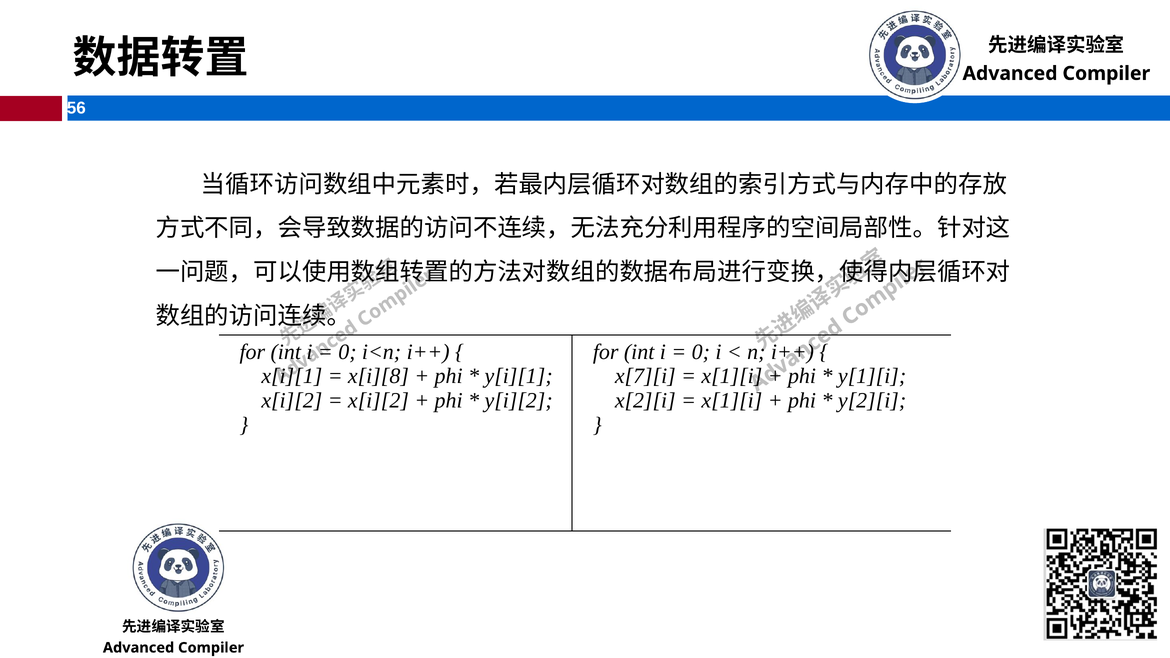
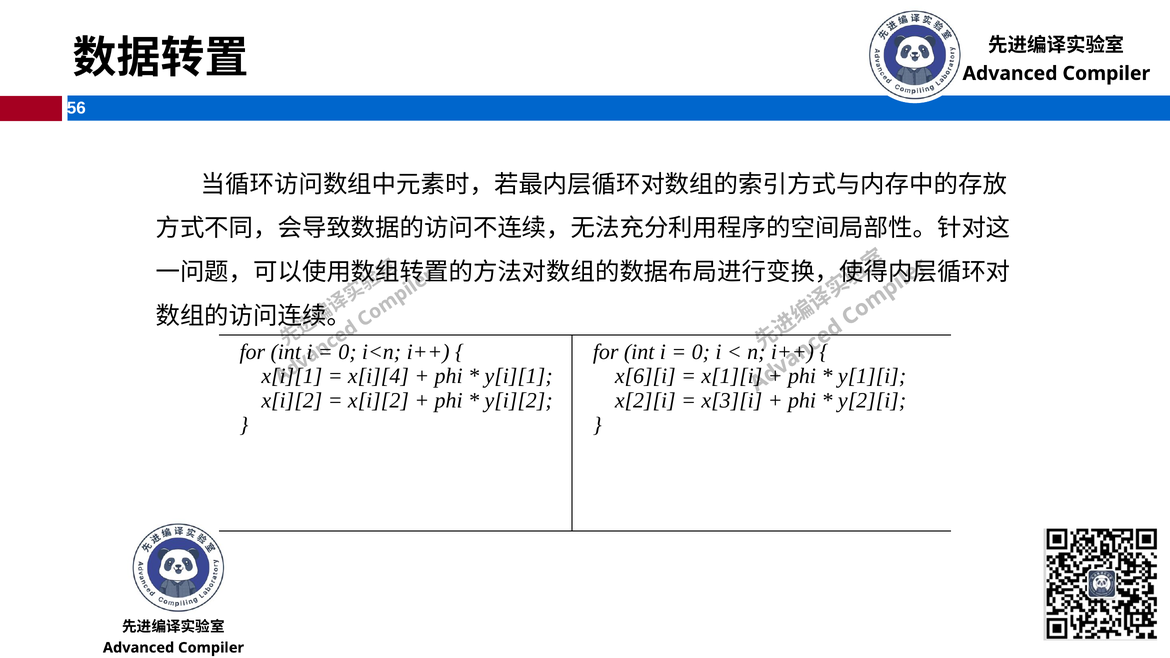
x[i][8: x[i][8 -> x[i][4 (378, 376)
x[7][i: x[7][i -> x[6][i (645, 376)
x[1][i: x[1][i -> x[3][i (732, 401)
